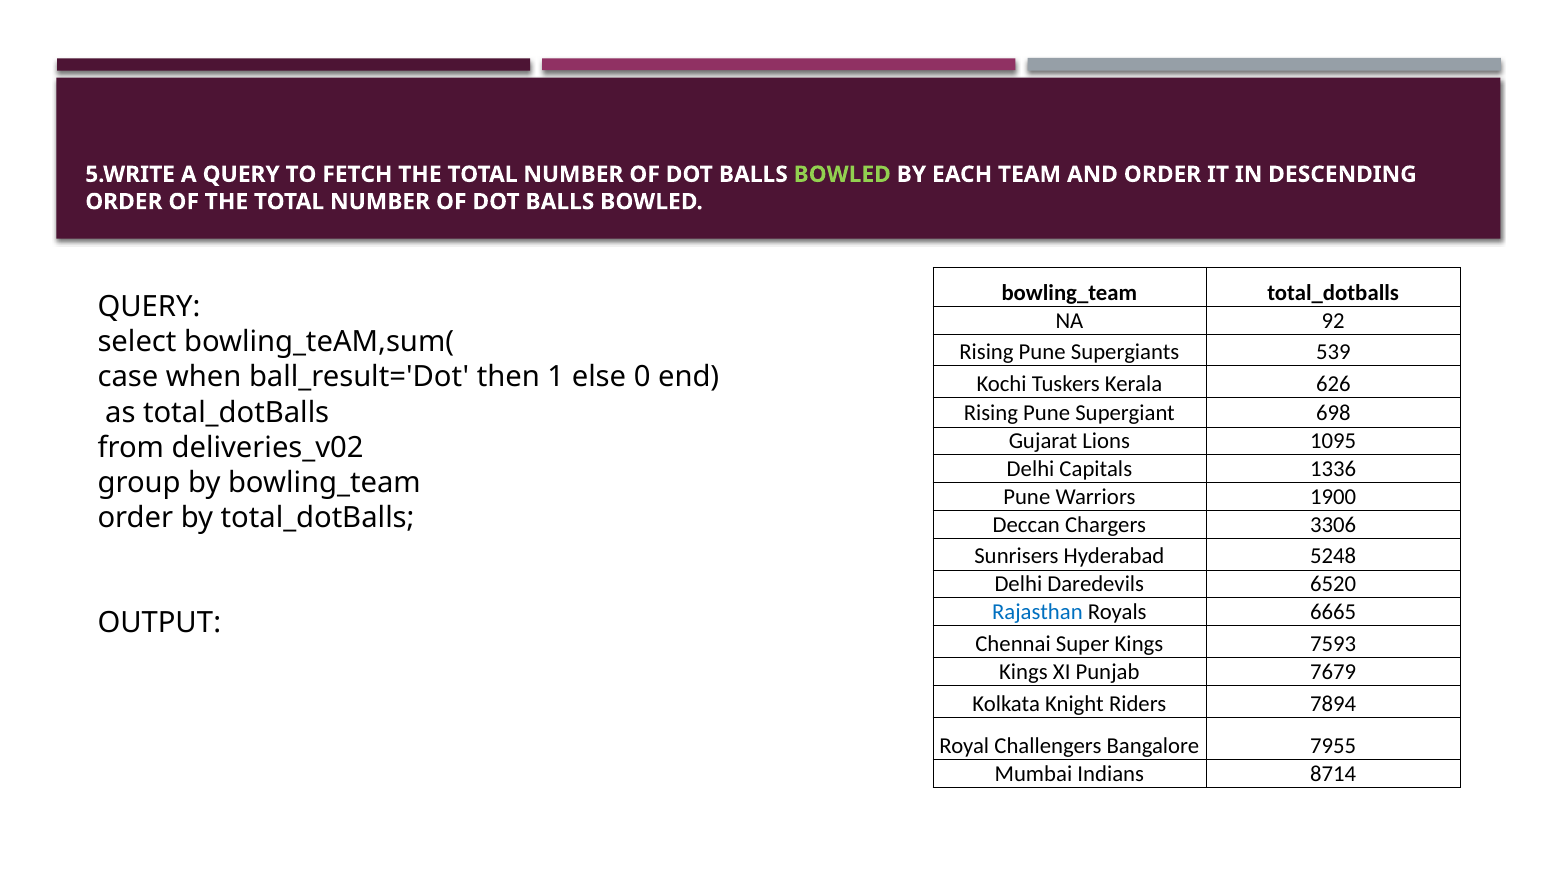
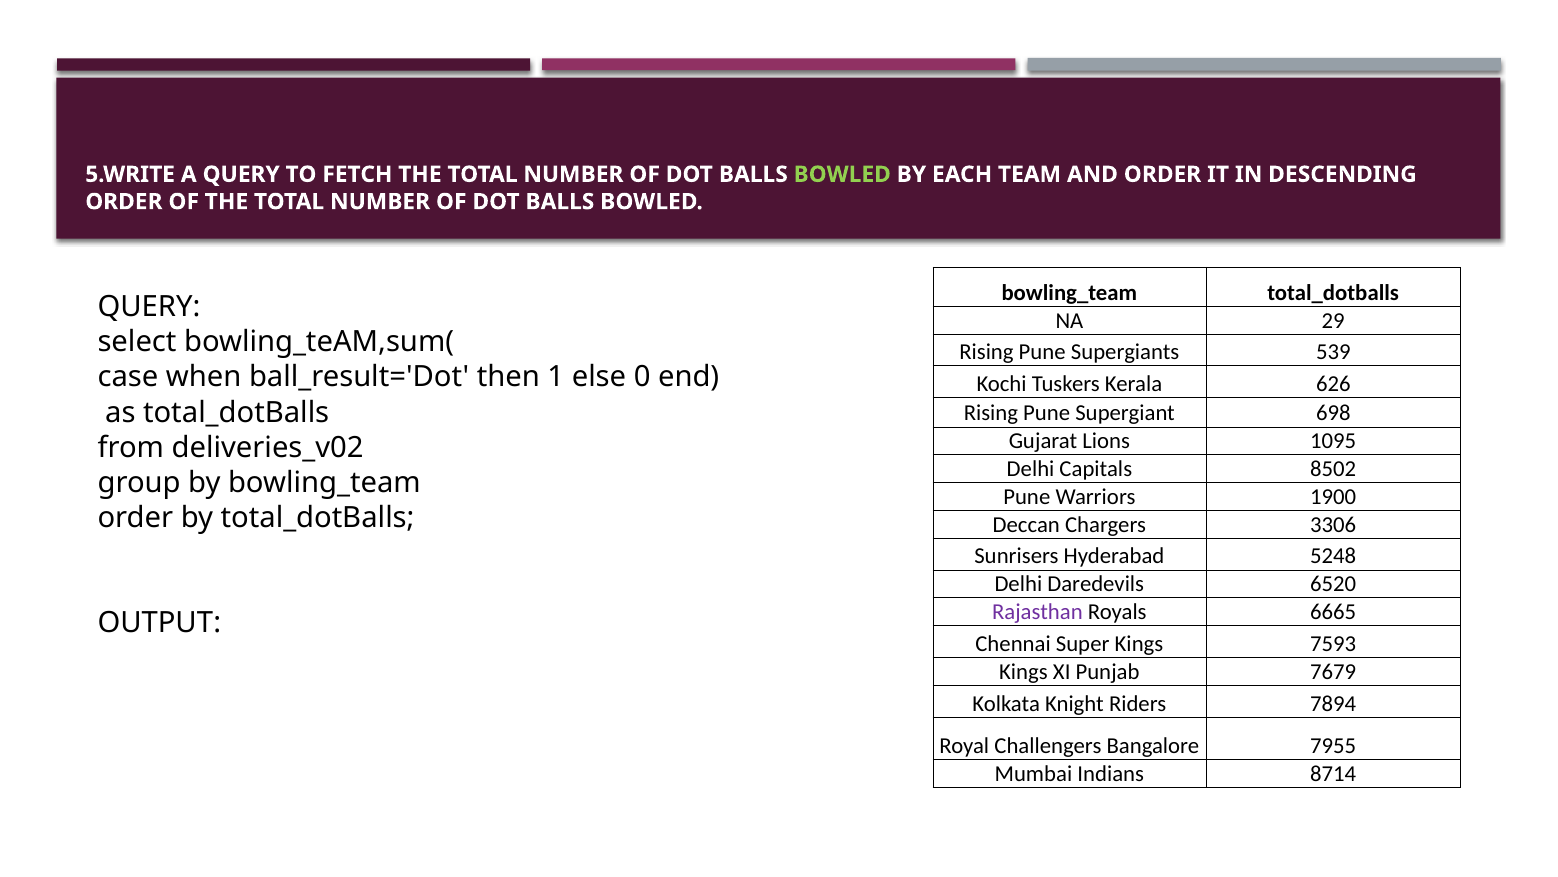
92: 92 -> 29 (1333, 321)
1336: 1336 -> 8502 (1333, 469)
Rajasthan colour: blue -> purple (1037, 612)
